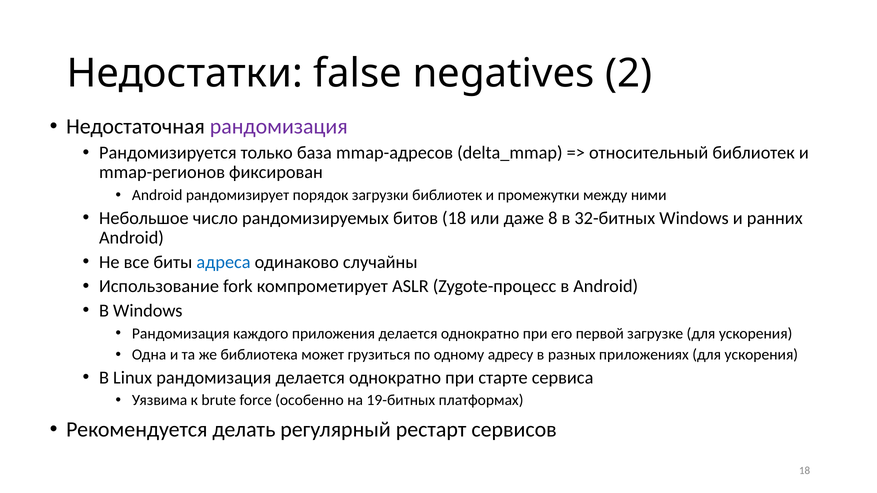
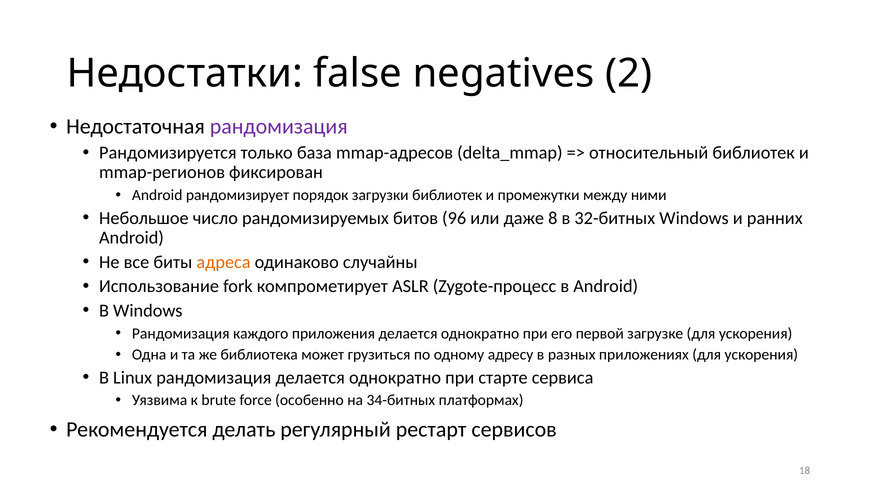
битов 18: 18 -> 96 (454, 218)
адреса colour: blue -> orange (224, 262)
19-битных: 19-битных -> 34-битных (401, 401)
